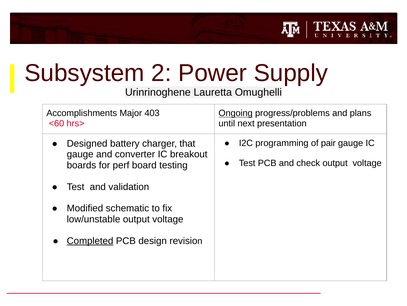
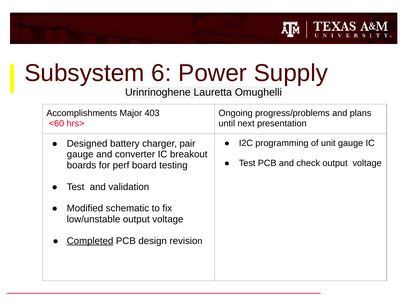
2: 2 -> 6 (161, 73)
Ongoing underline: present -> none (236, 113)
pair: pair -> unit (328, 143)
that: that -> pair (187, 143)
